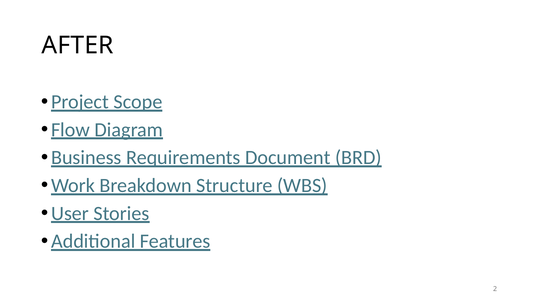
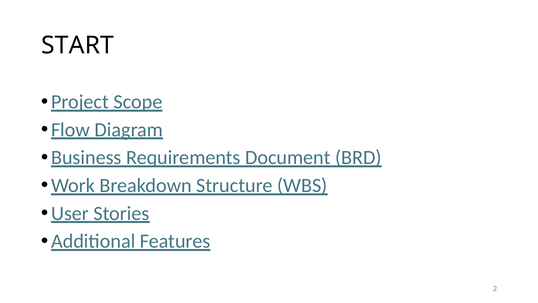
AFTER: AFTER -> START (78, 45)
